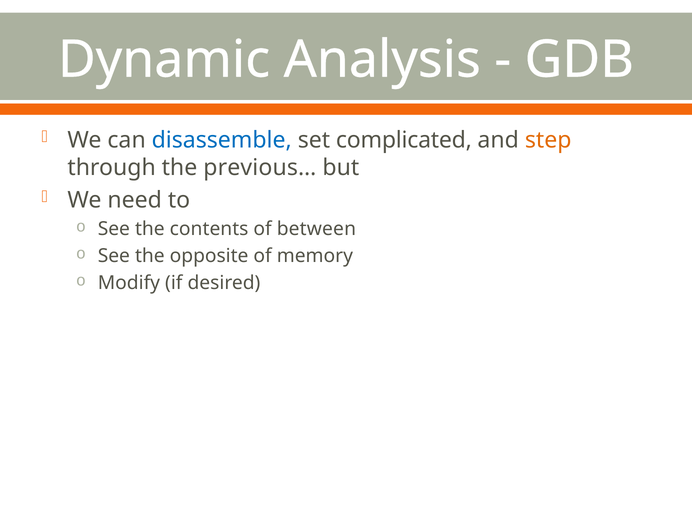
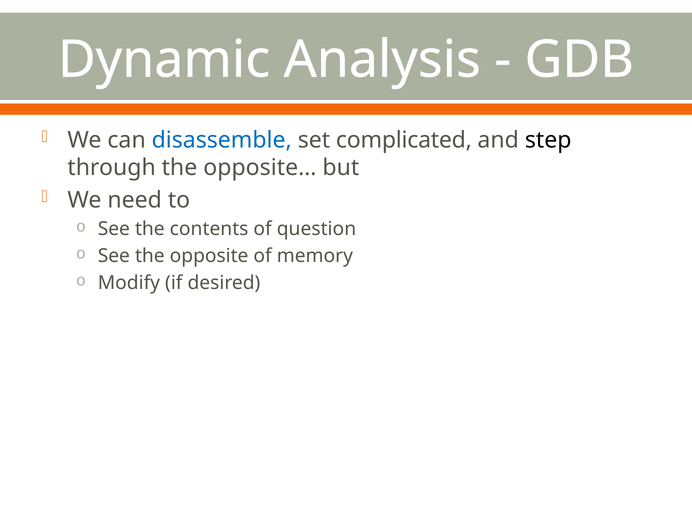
step colour: orange -> black (548, 140)
previous…: previous… -> opposite… (260, 168)
between: between -> question (316, 229)
